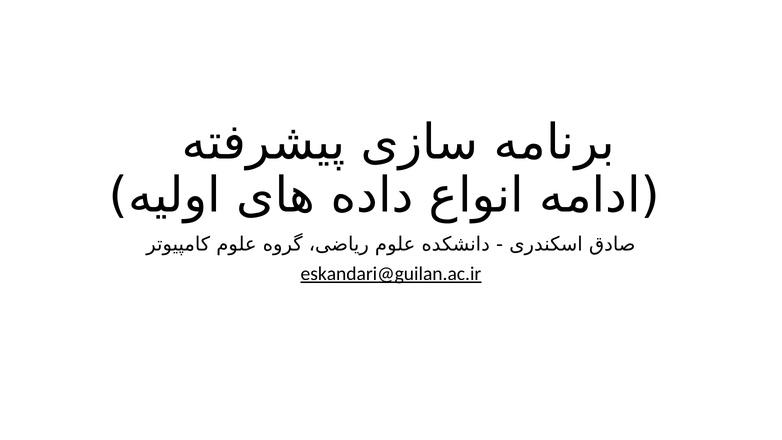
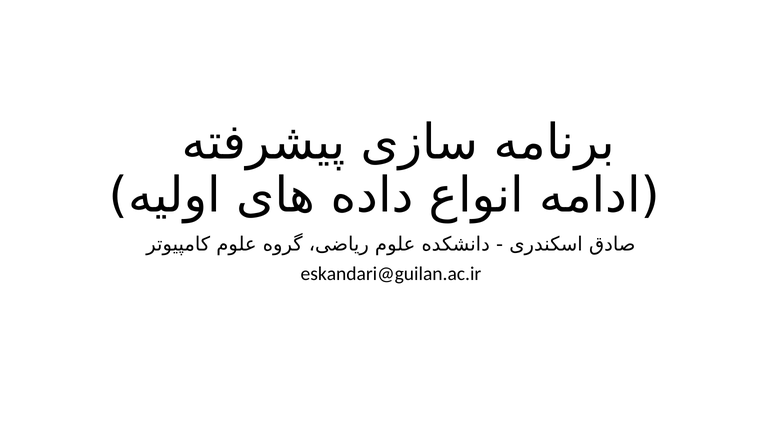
eskandari@guilan.ac.ir underline: present -> none (391, 274)
